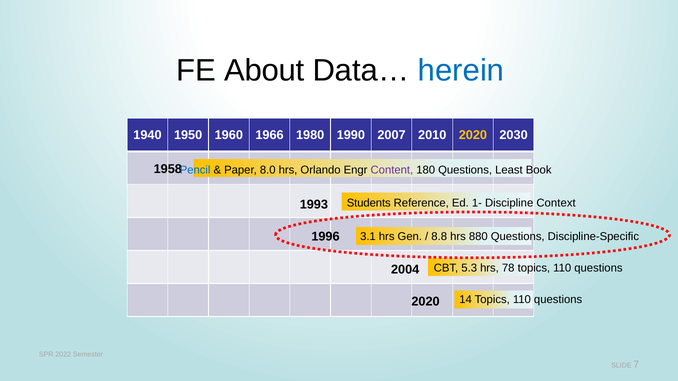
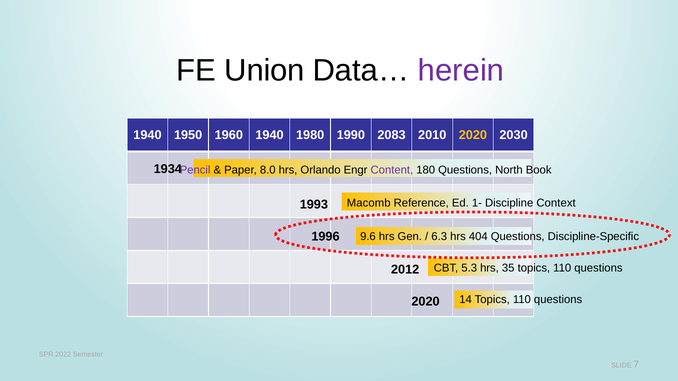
About: About -> Union (264, 71)
herein colour: blue -> purple (461, 71)
1960 1966: 1966 -> 1940 (270, 135)
2007: 2007 -> 2083 (392, 135)
1958: 1958 -> 1934 (168, 169)
Pencil colour: blue -> purple (195, 170)
Least: Least -> North (509, 170)
Students: Students -> Macomb (369, 203)
3.1: 3.1 -> 9.6 (368, 237)
8.8: 8.8 -> 6.3 (439, 237)
880: 880 -> 404 (478, 237)
78: 78 -> 35 (508, 268)
2004: 2004 -> 2012 (405, 270)
